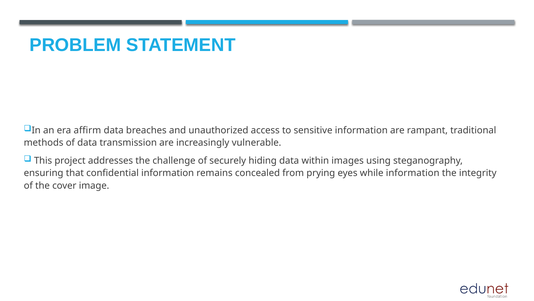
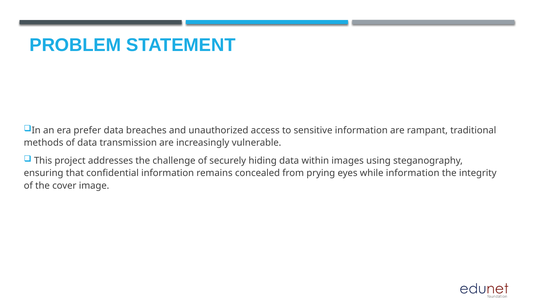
affirm: affirm -> prefer (87, 130)
